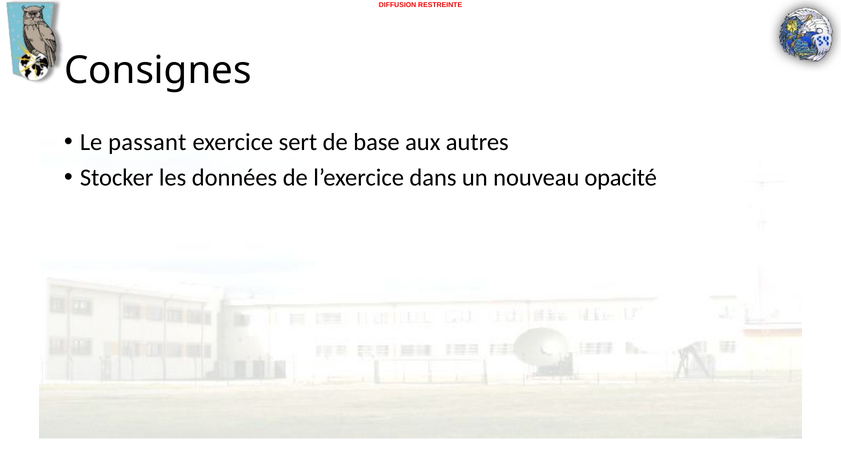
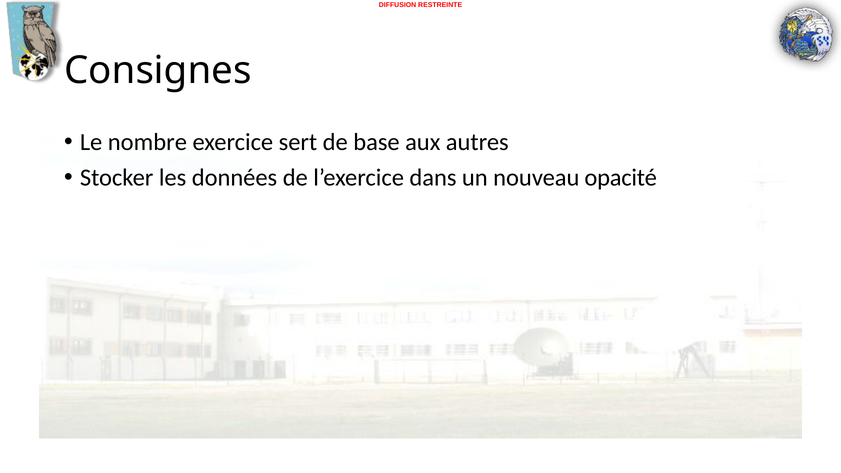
passant: passant -> nombre (147, 142)
